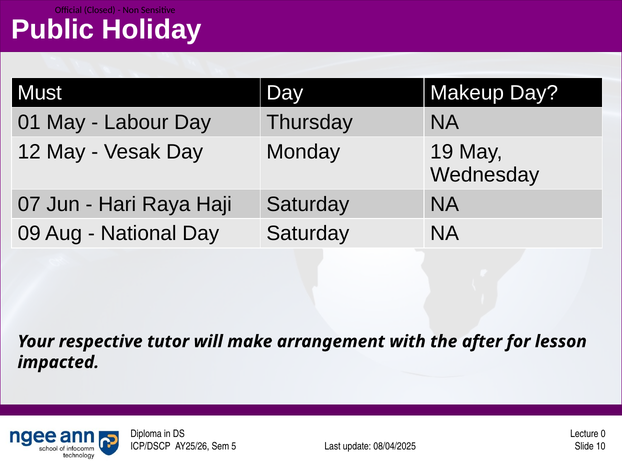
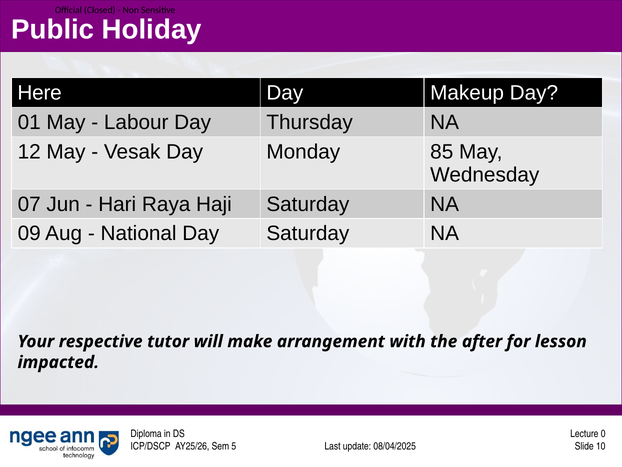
Must: Must -> Here (40, 93)
19: 19 -> 85 (442, 151)
